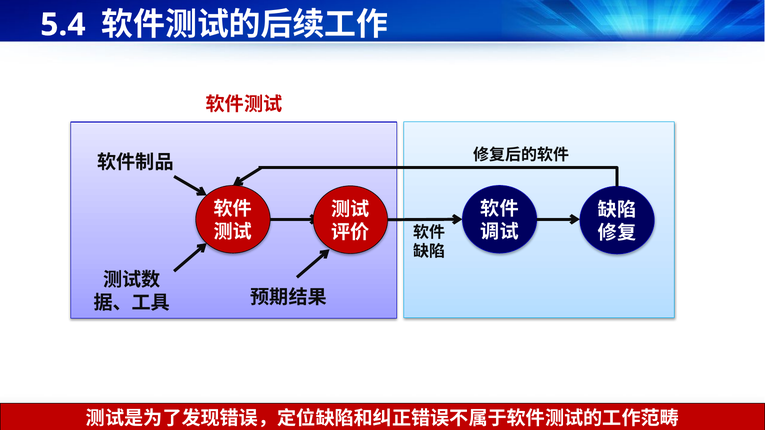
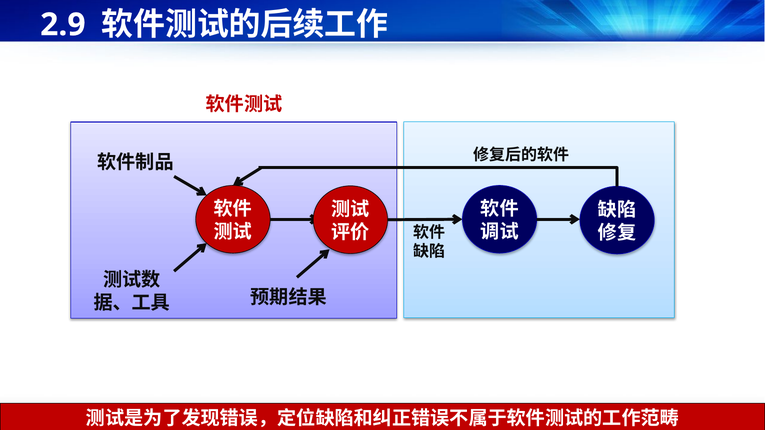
5.4: 5.4 -> 2.9 (63, 25)
